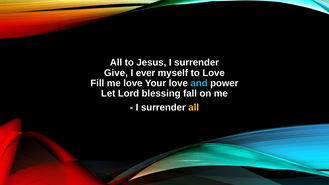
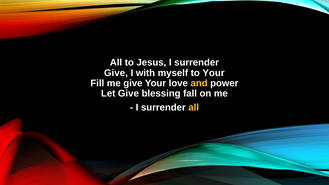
ever: ever -> with (146, 73)
to Love: Love -> Your (214, 73)
me love: love -> give (133, 83)
and colour: light blue -> yellow (199, 83)
Let Lord: Lord -> Give (128, 94)
